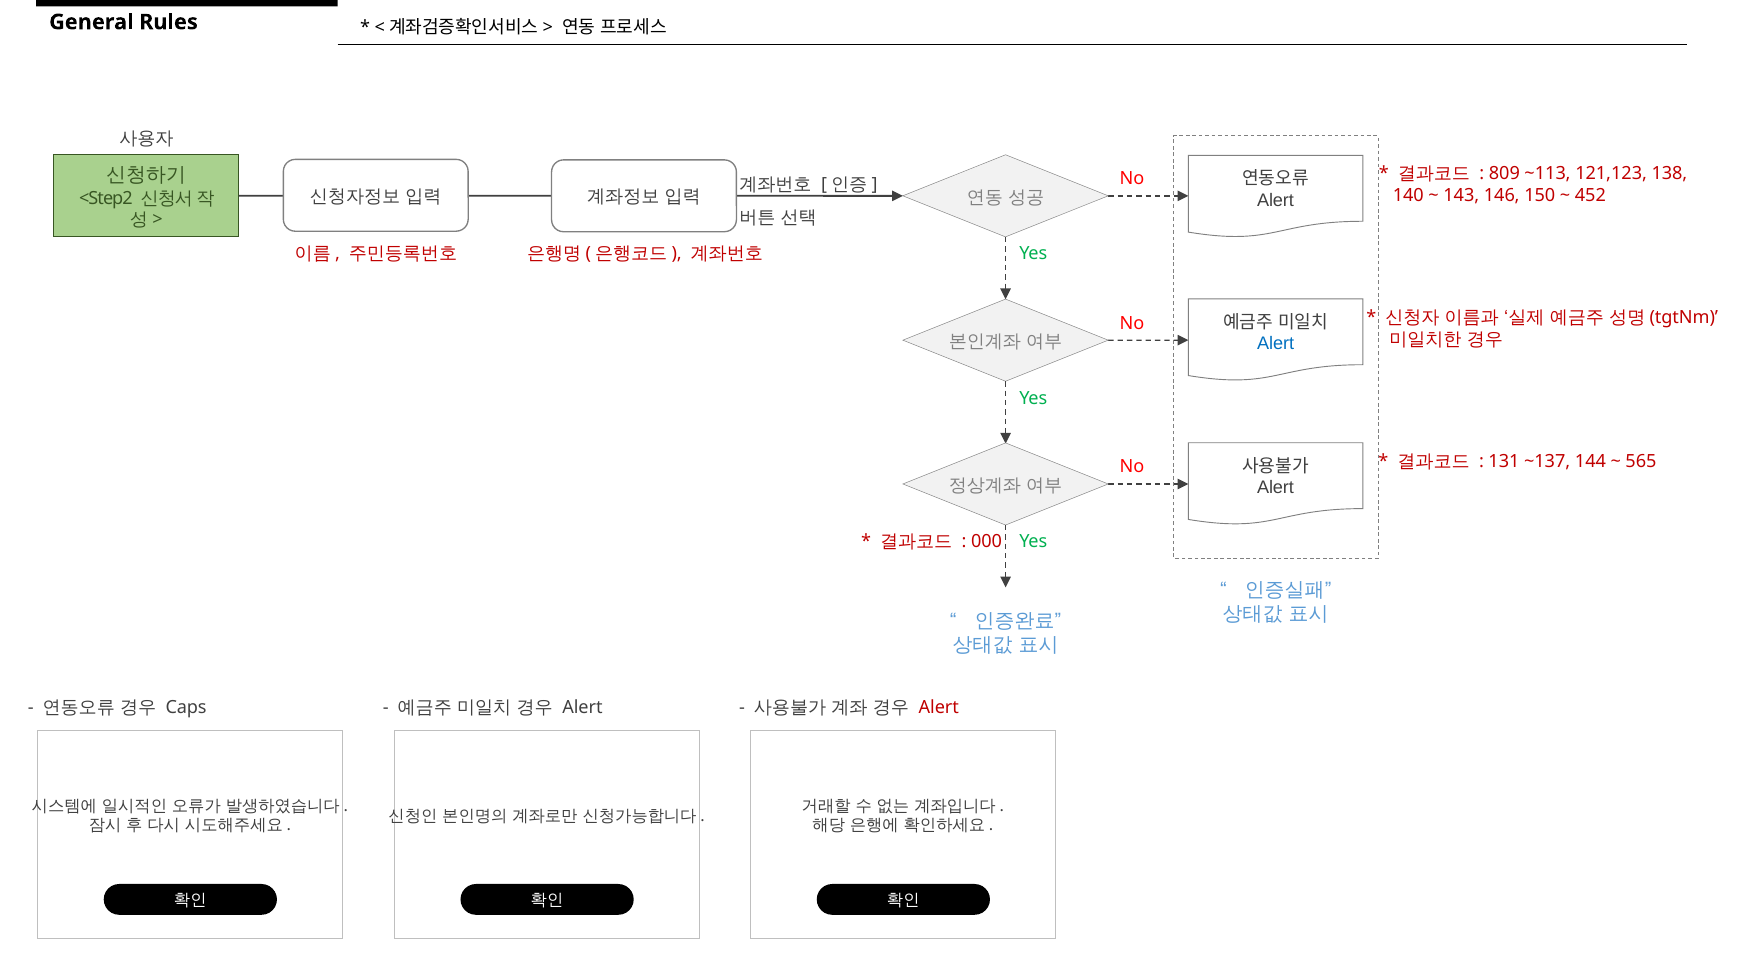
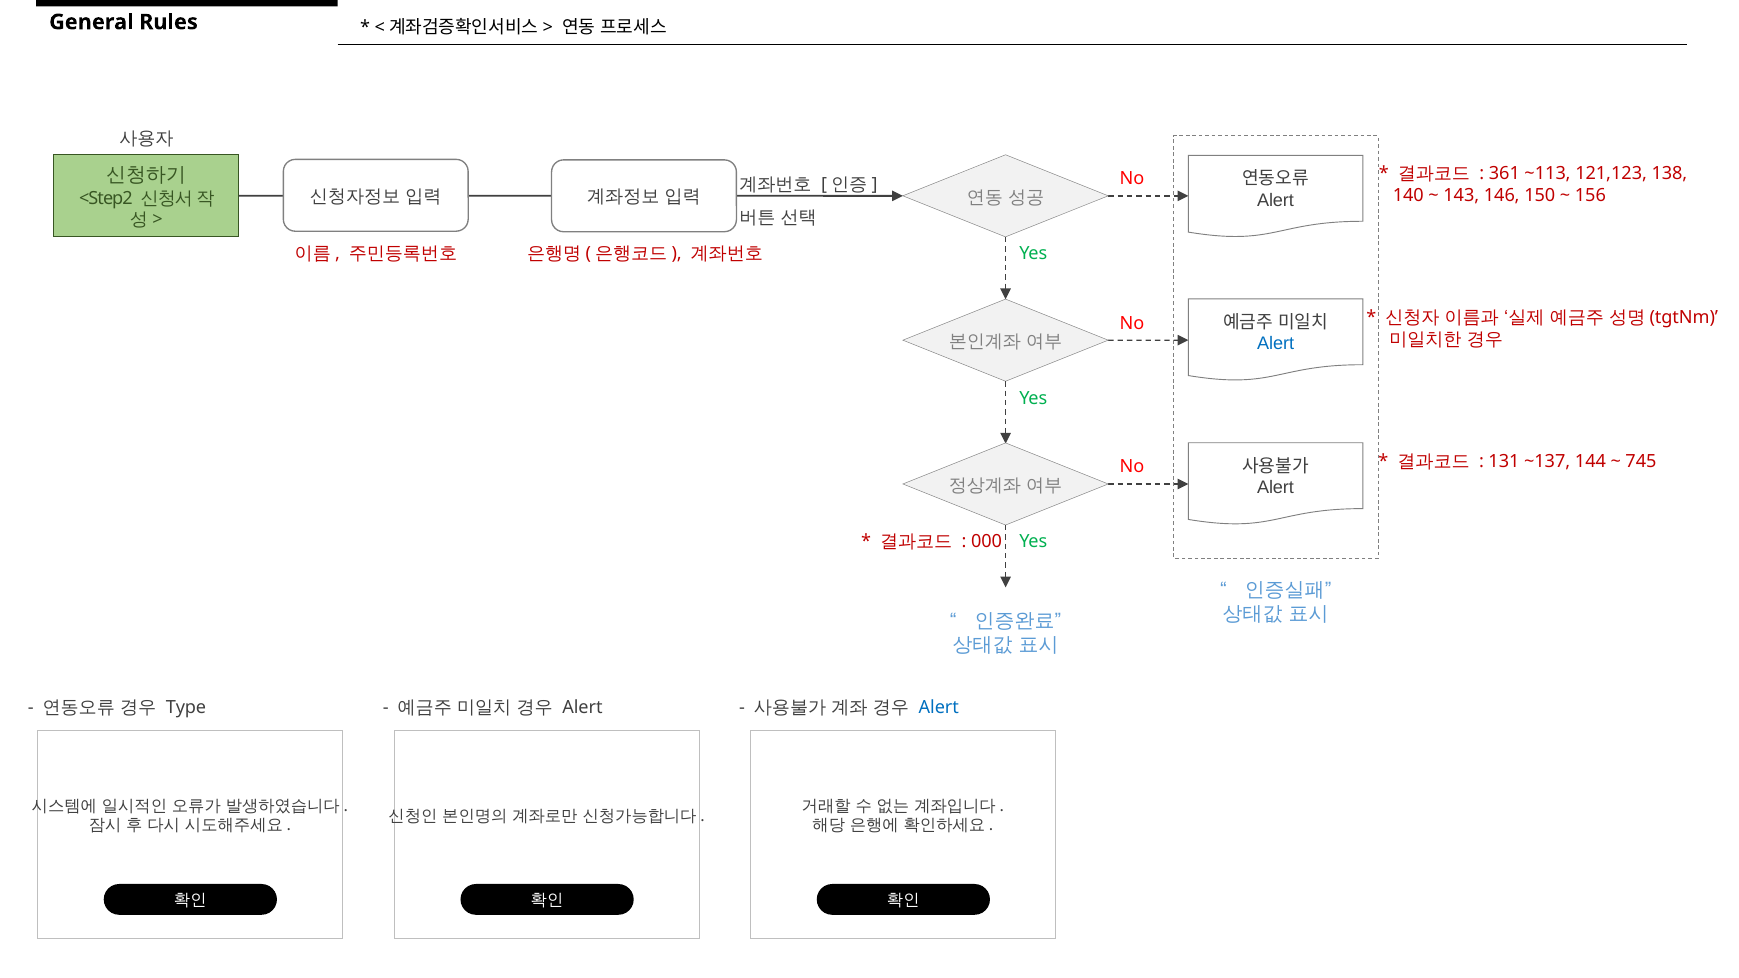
809: 809 -> 361 (1504, 173)
452: 452 -> 156 (1590, 195)
565: 565 -> 745 (1641, 461)
Caps: Caps -> Type (186, 708)
Alert colour: red -> blue (939, 708)
